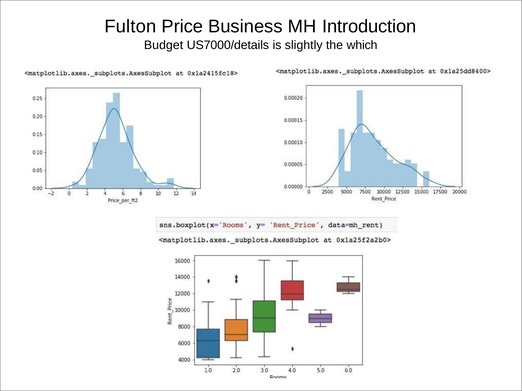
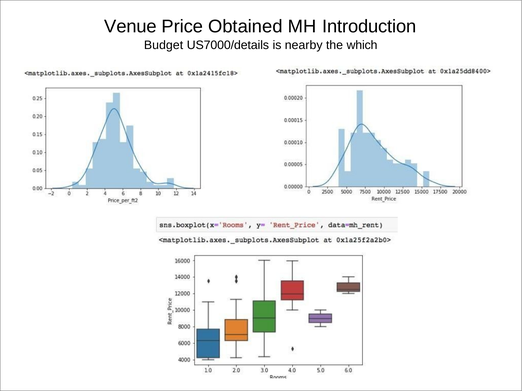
Fulton: Fulton -> Venue (130, 27)
Business: Business -> Obtained (245, 27)
slightly: slightly -> nearby (304, 45)
